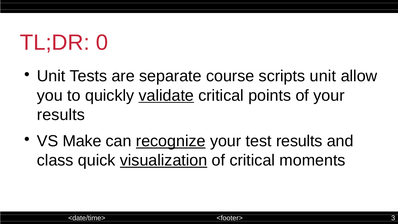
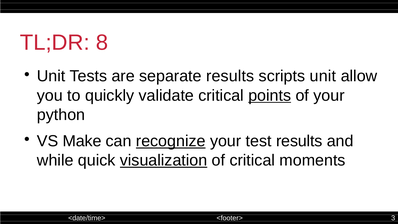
0: 0 -> 8 (102, 43)
separate course: course -> results (230, 76)
validate underline: present -> none (166, 95)
points underline: none -> present (270, 95)
results: results -> python (61, 115)
class: class -> while (55, 160)
